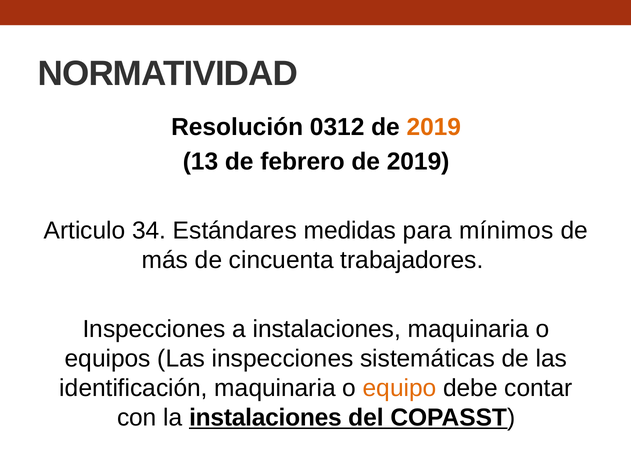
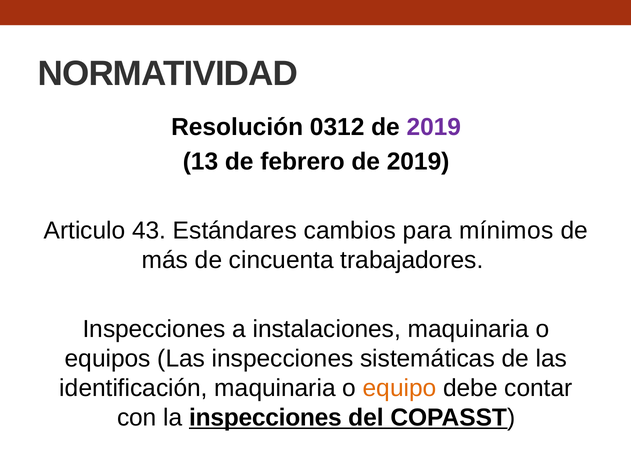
2019 colour: orange -> purple (434, 127)
34: 34 -> 43 (149, 230)
medidas: medidas -> cambios (350, 230)
la instalaciones: instalaciones -> inspecciones (265, 417)
